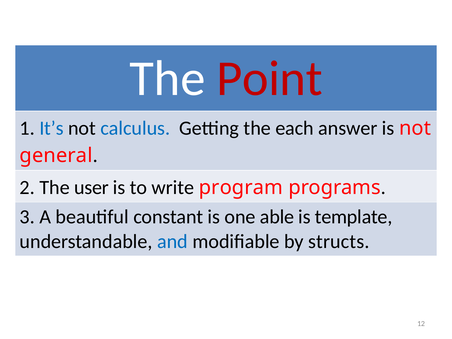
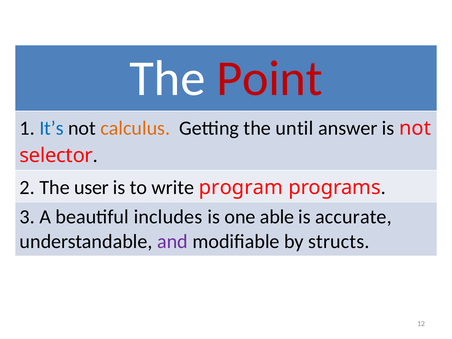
calculus colour: blue -> orange (135, 128)
each: each -> until (294, 128)
general: general -> selector (56, 156)
constant: constant -> includes (168, 217)
template: template -> accurate (353, 217)
and colour: blue -> purple (172, 242)
